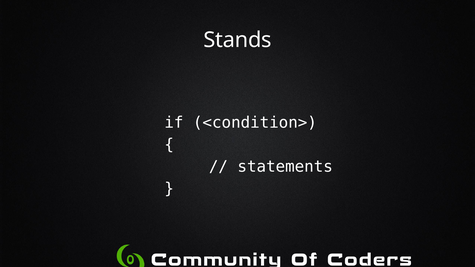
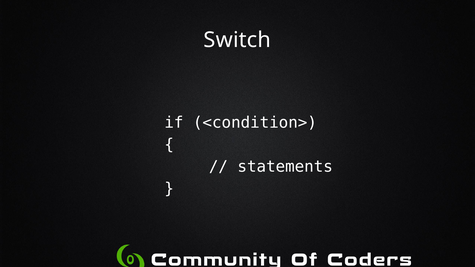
Stands: Stands -> Switch (237, 40)
